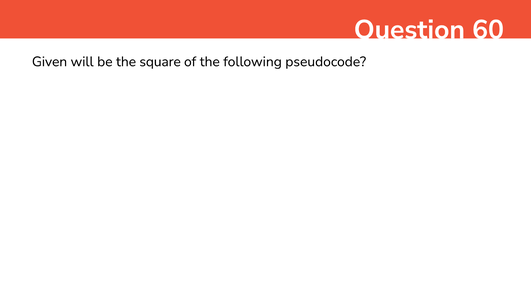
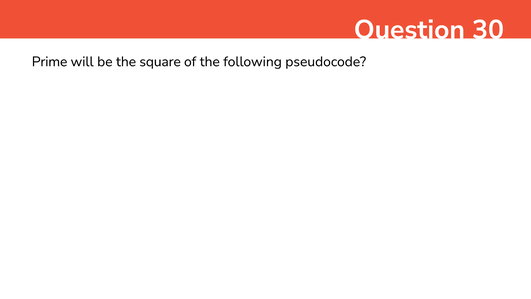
60: 60 -> 30 (488, 30)
Given: Given -> Prime (50, 62)
